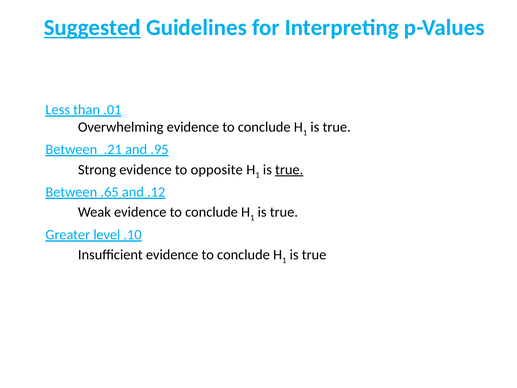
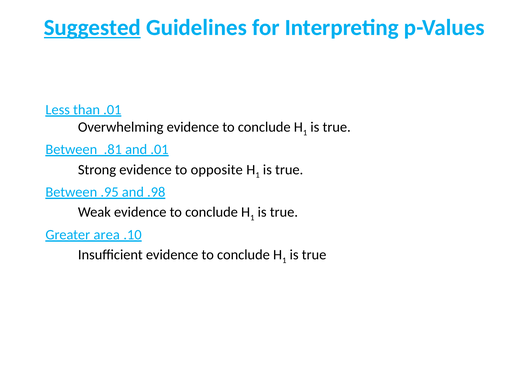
.21: .21 -> .81 (113, 149)
and .95: .95 -> .01 (159, 149)
true underline: present -> none (289, 169)
.65: .65 -> .95 (110, 192)
.12: .12 -> .98 (156, 192)
level: level -> area (107, 235)
